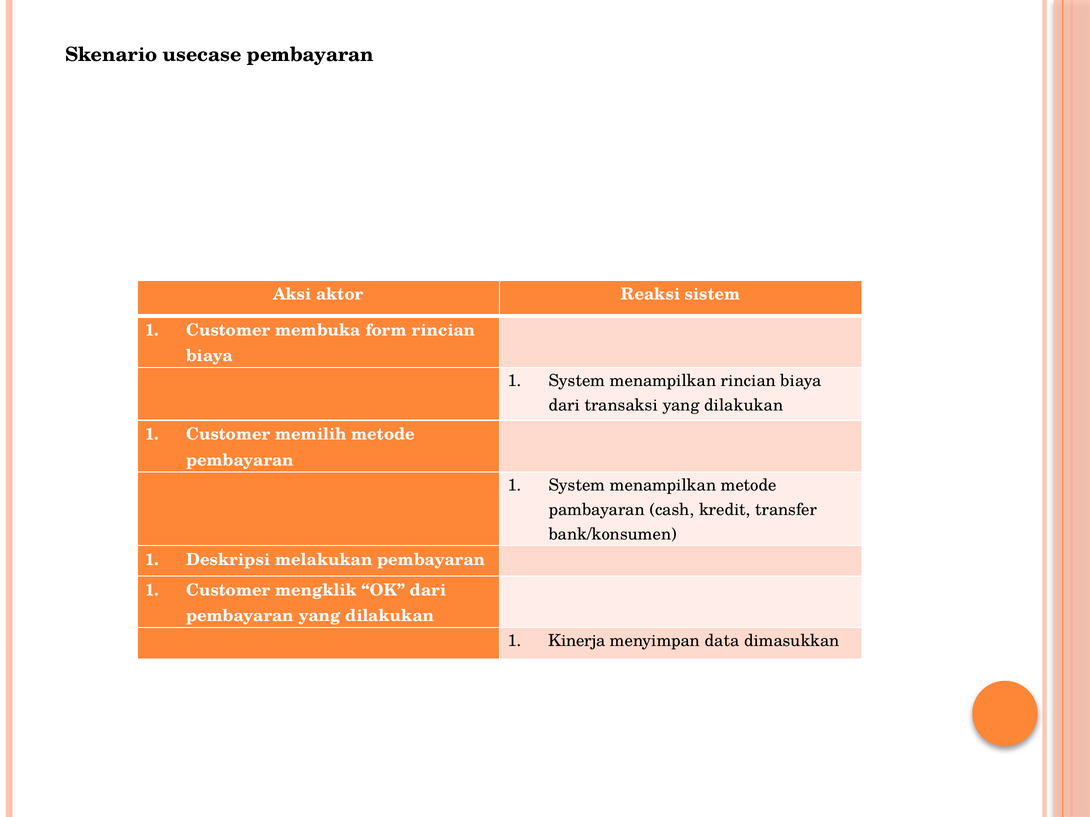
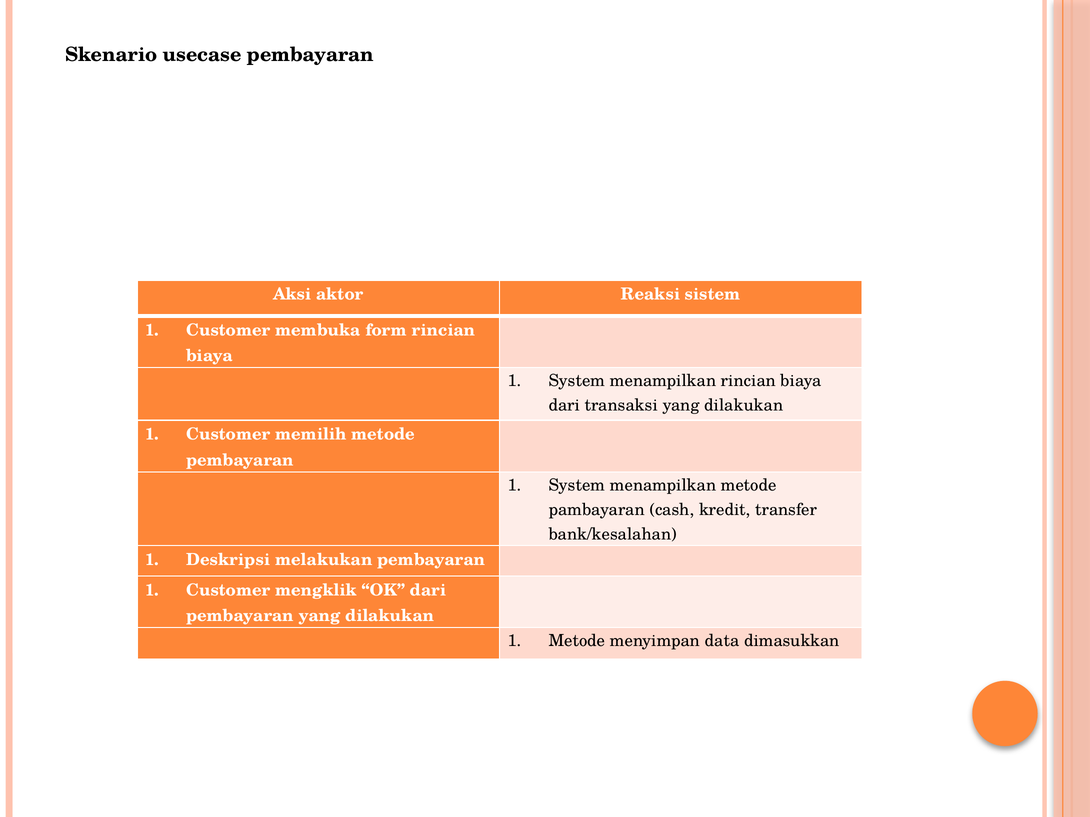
bank/konsumen: bank/konsumen -> bank/kesalahan (613, 535)
Kinerja: Kinerja -> Metode (577, 641)
